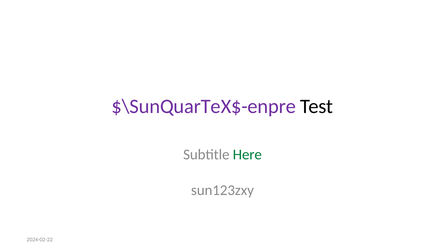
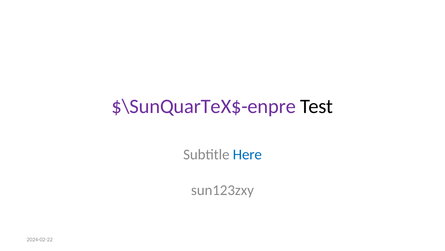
Here colour: green -> blue (247, 154)
